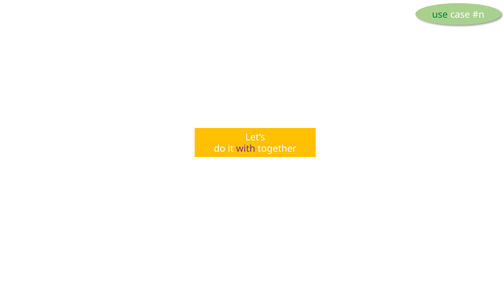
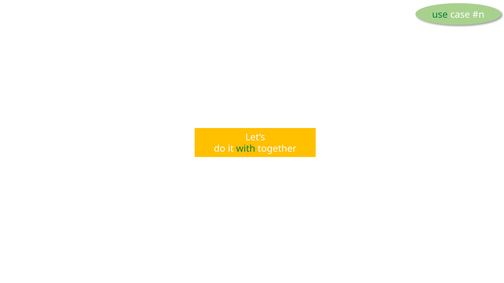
with colour: purple -> green (246, 149)
